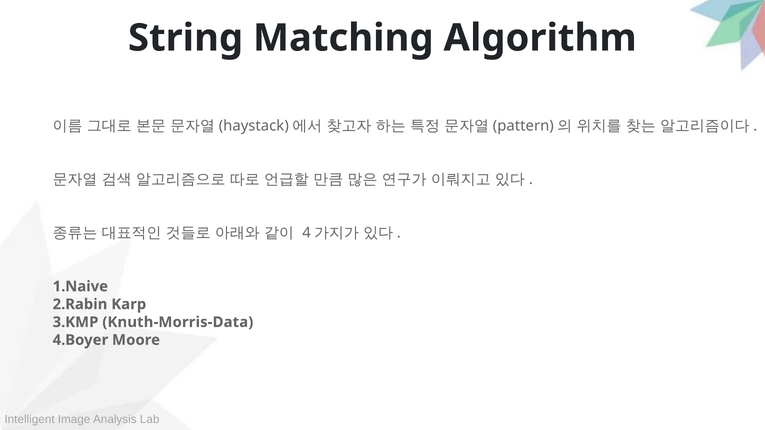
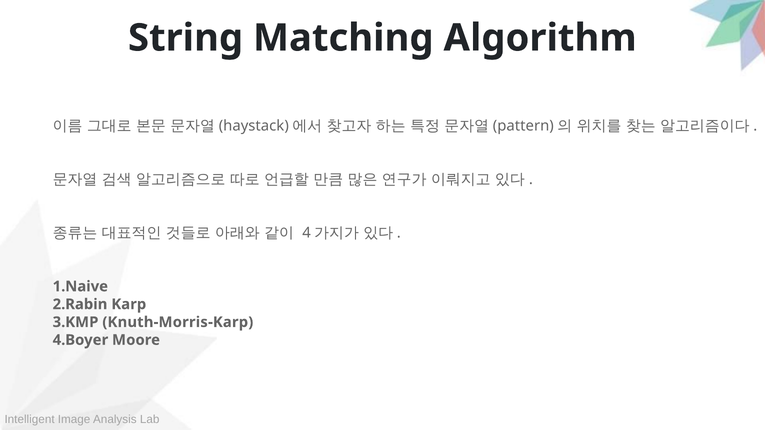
Knuth-Morris-Data: Knuth-Morris-Data -> Knuth-Morris-Karp (178, 322)
